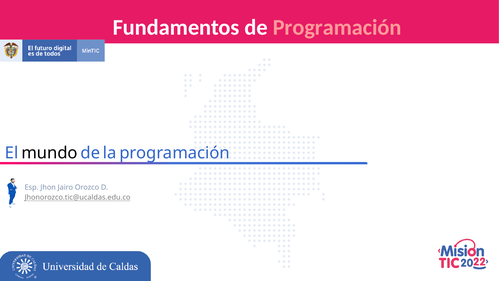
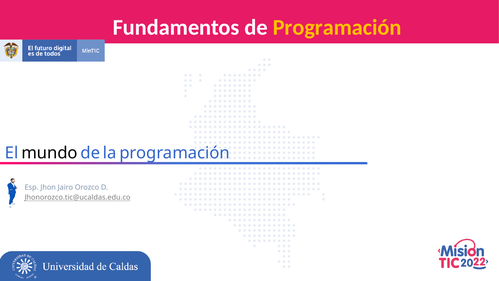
Programación colour: pink -> yellow (337, 28)
